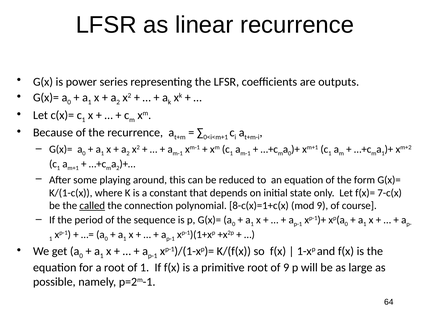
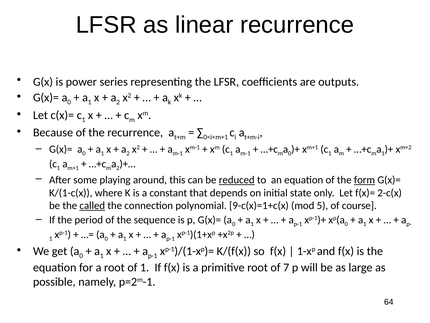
reduced underline: none -> present (237, 180)
form underline: none -> present (365, 180)
7-c(x: 7-c(x -> 2-c(x (390, 193)
8-c(x)=1+c(x: 8-c(x)=1+c(x -> 9-c(x)=1+c(x (259, 205)
mod 9: 9 -> 5 (322, 205)
of 9: 9 -> 7 (286, 267)
